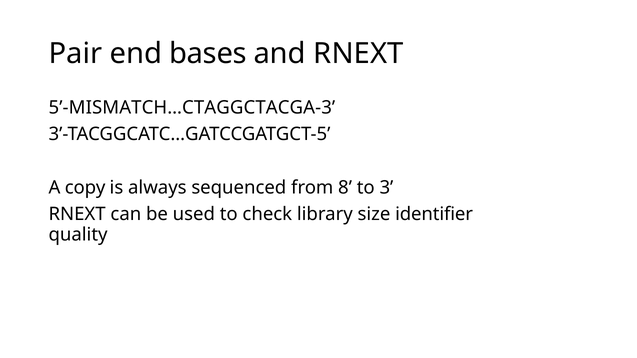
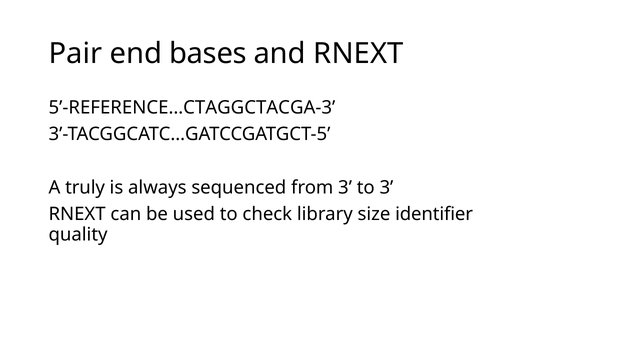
5’-MISMATCH…CTAGGCTACGA-3: 5’-MISMATCH…CTAGGCTACGA-3 -> 5’-REFERENCE…CTAGGCTACGA-3 (192, 108)
copy: copy -> truly (85, 188)
from 8: 8 -> 3 (345, 188)
